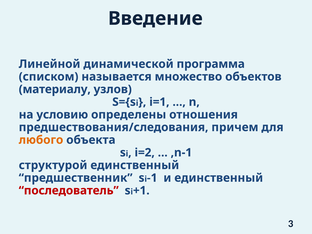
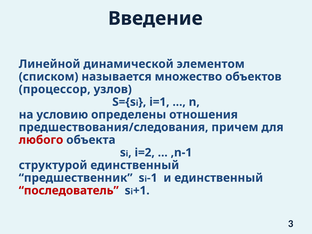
программа: программа -> элементом (211, 64)
материалу: материалу -> процессор (55, 89)
любого colour: orange -> red (41, 140)
